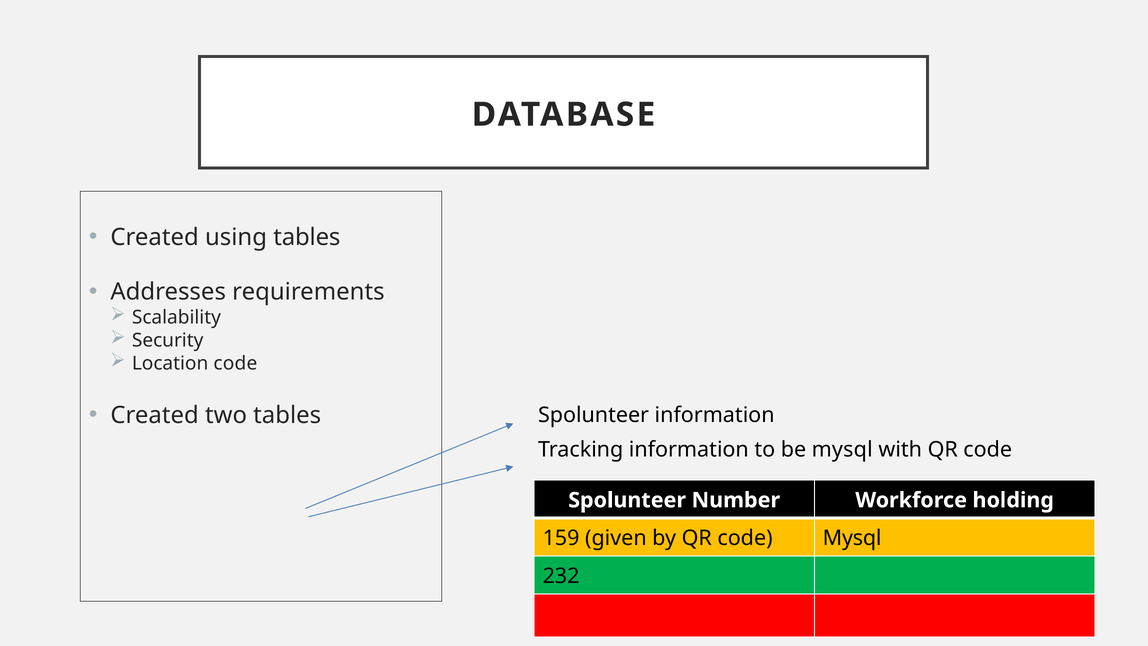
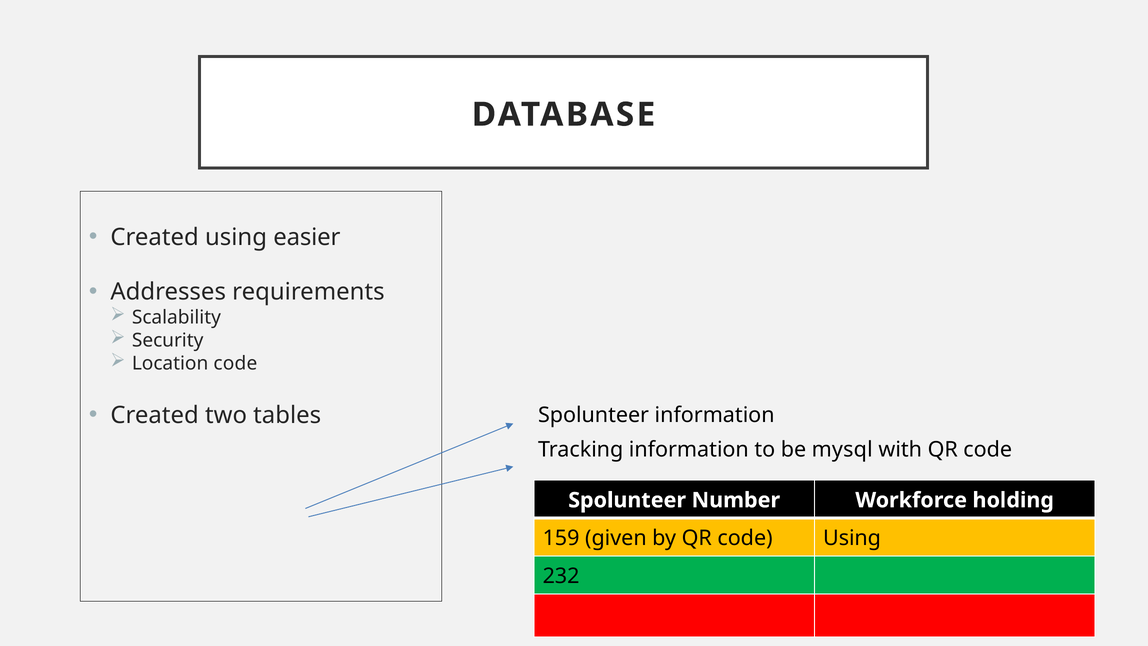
using tables: tables -> easier (307, 237)
code Mysql: Mysql -> Using (852, 538)
